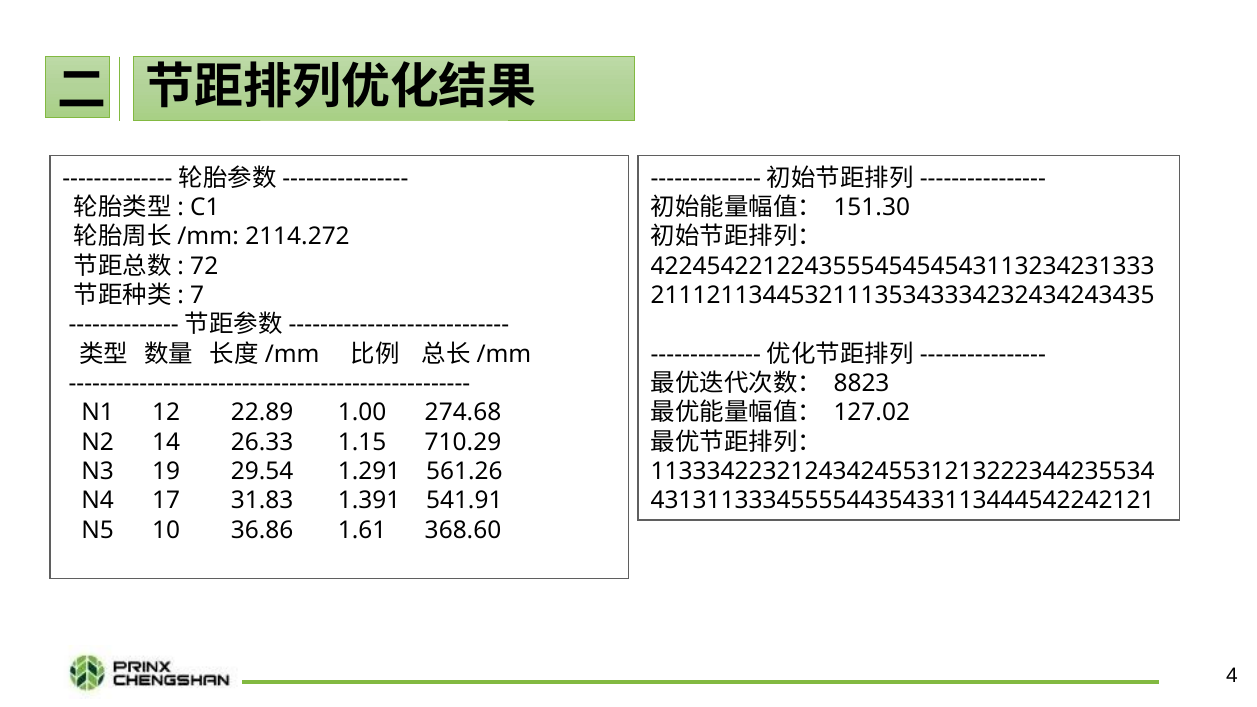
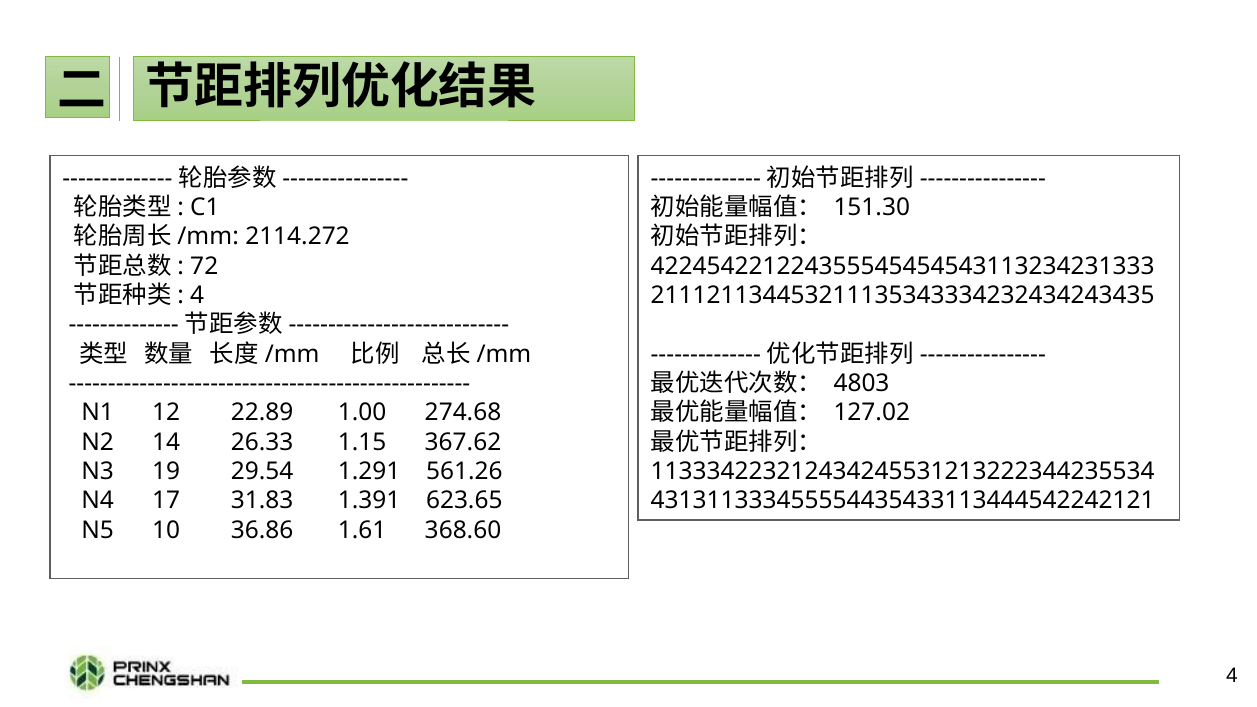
7: 7 -> 4 (197, 295)
8823: 8823 -> 4803 (862, 383)
710.29: 710.29 -> 367.62 (463, 442)
541.91: 541.91 -> 623.65 (464, 501)
